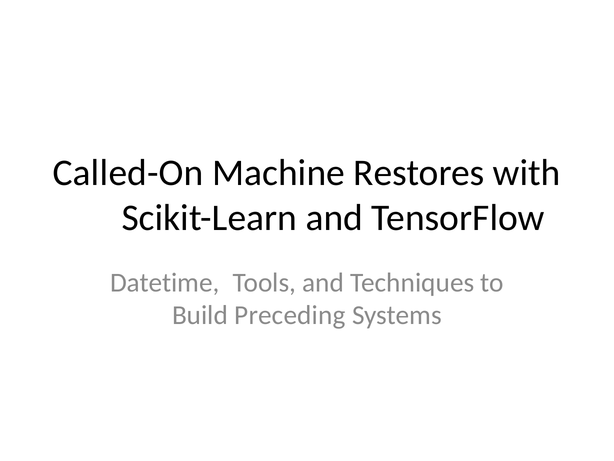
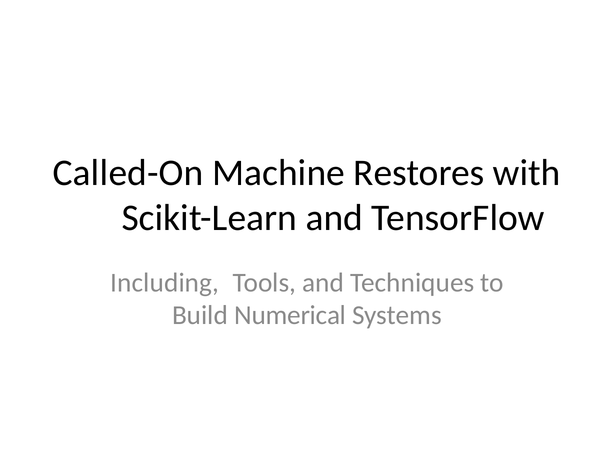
Datetime: Datetime -> Including (165, 282)
Preceding: Preceding -> Numerical (290, 315)
